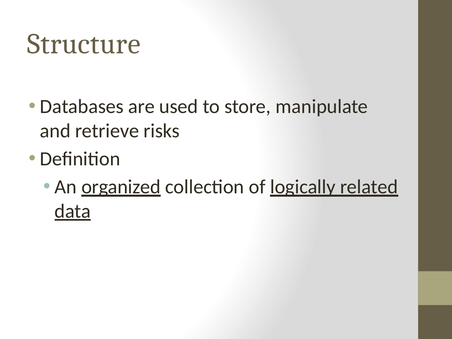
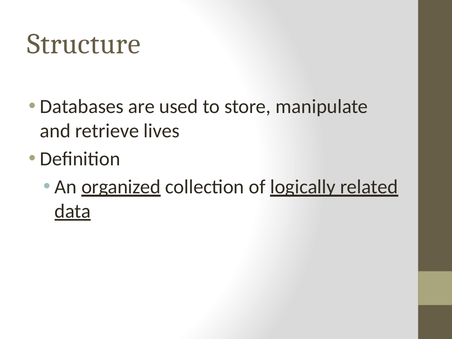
risks: risks -> lives (162, 131)
